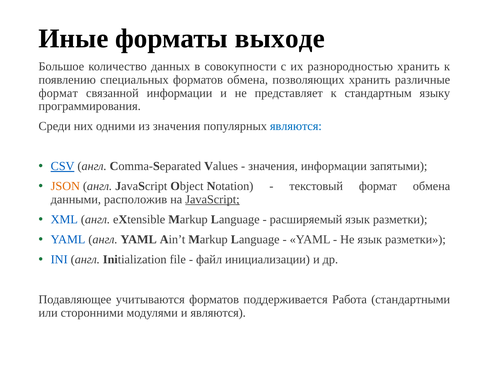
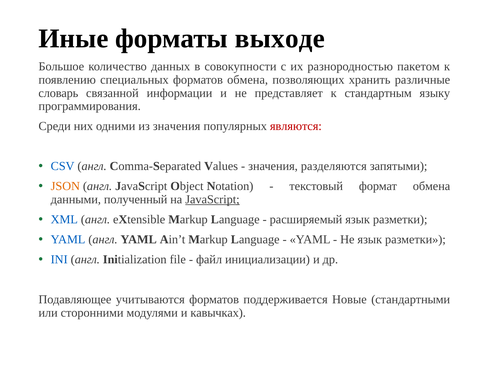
разнородностью хранить: хранить -> пакетом (418, 67)
формат: формат -> словарь (58, 93)
являются colour: blue -> red (296, 126)
CSV underline: present -> none (63, 166)
значения информации: информации -> разделяются (334, 166)
расположив: расположив -> полученный (136, 199)
Работа: Работа -> Новые (349, 299)
и являются: являются -> кавычках (218, 313)
